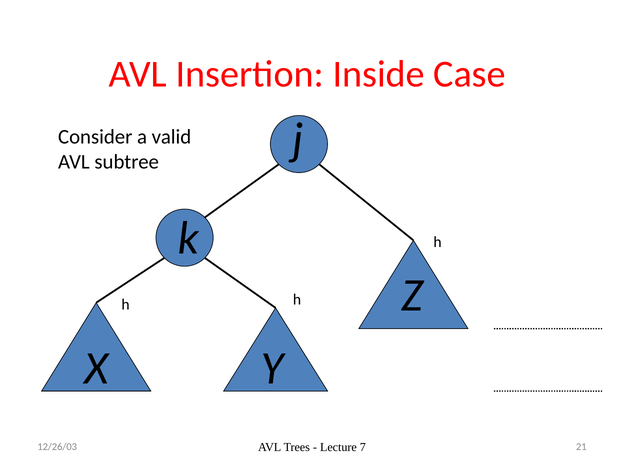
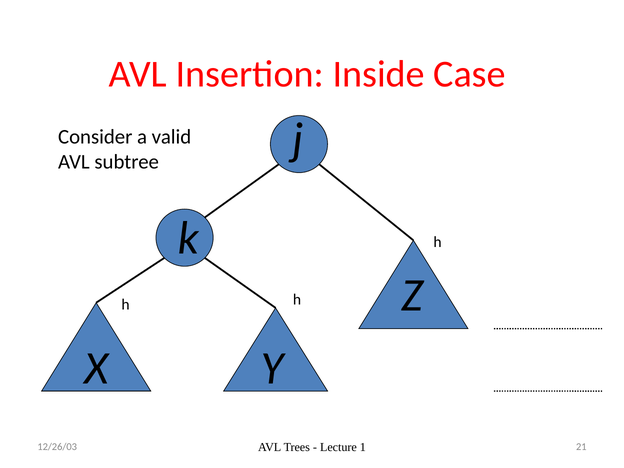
7: 7 -> 1 (363, 447)
